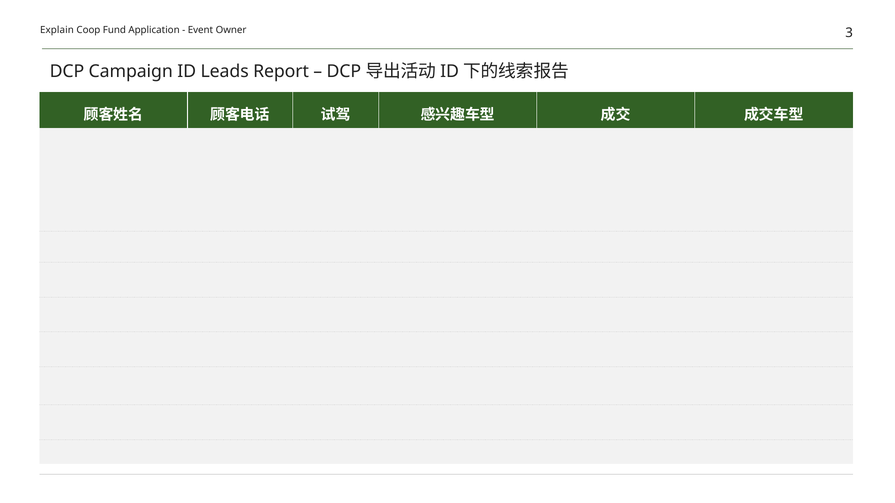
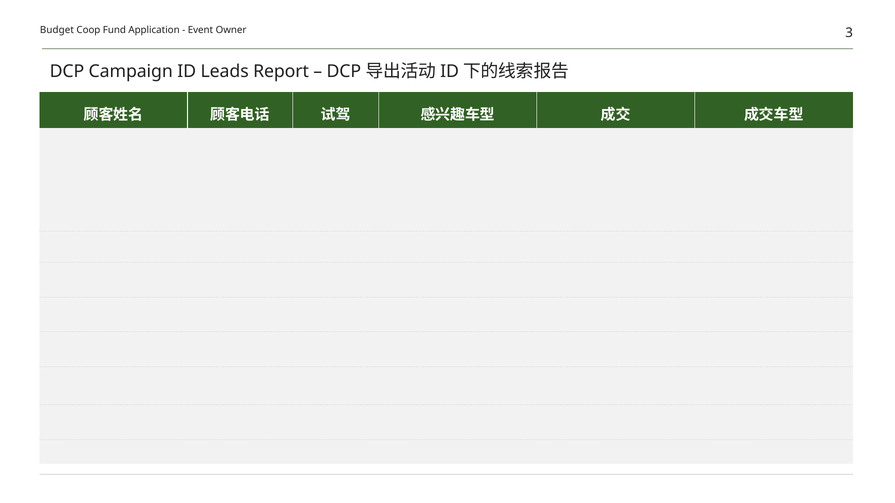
Explain: Explain -> Budget (57, 30)
